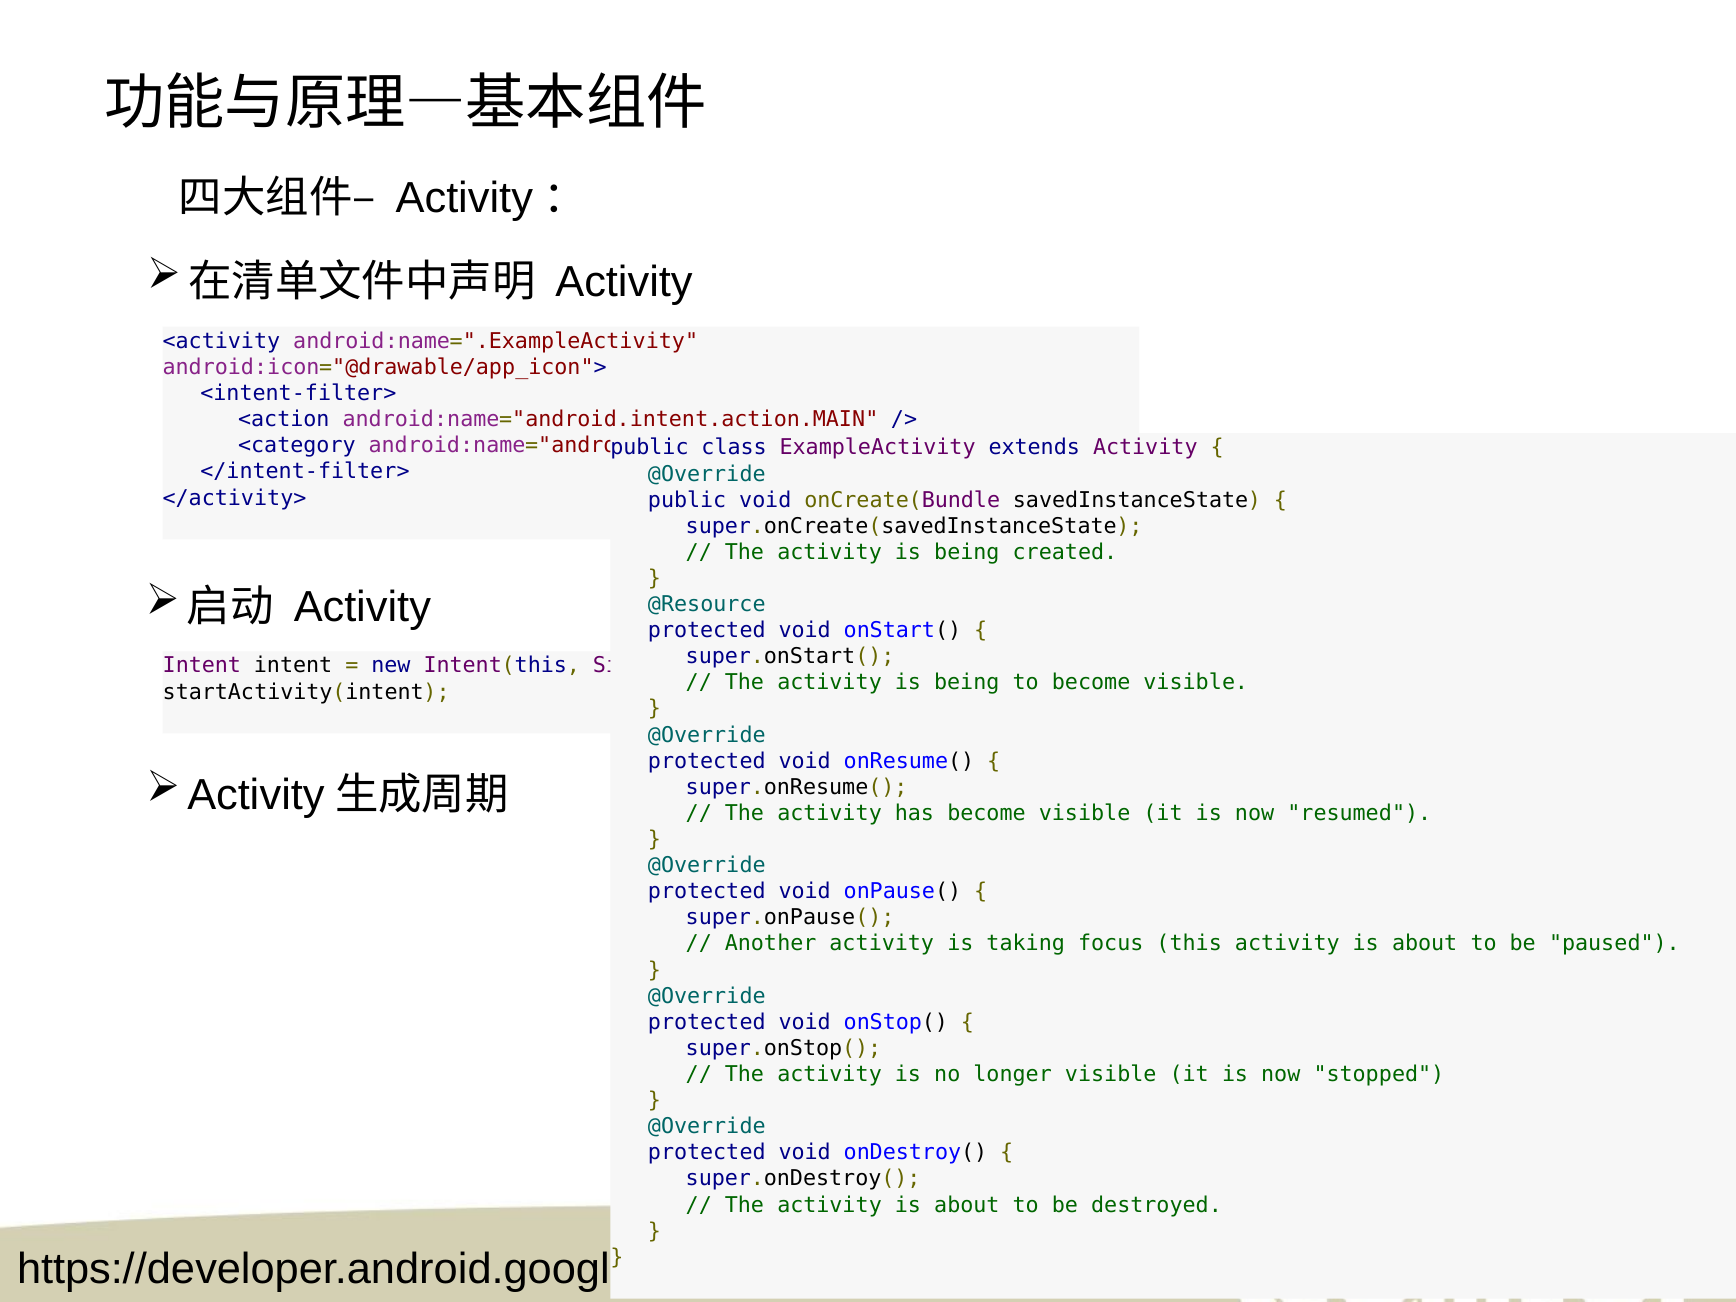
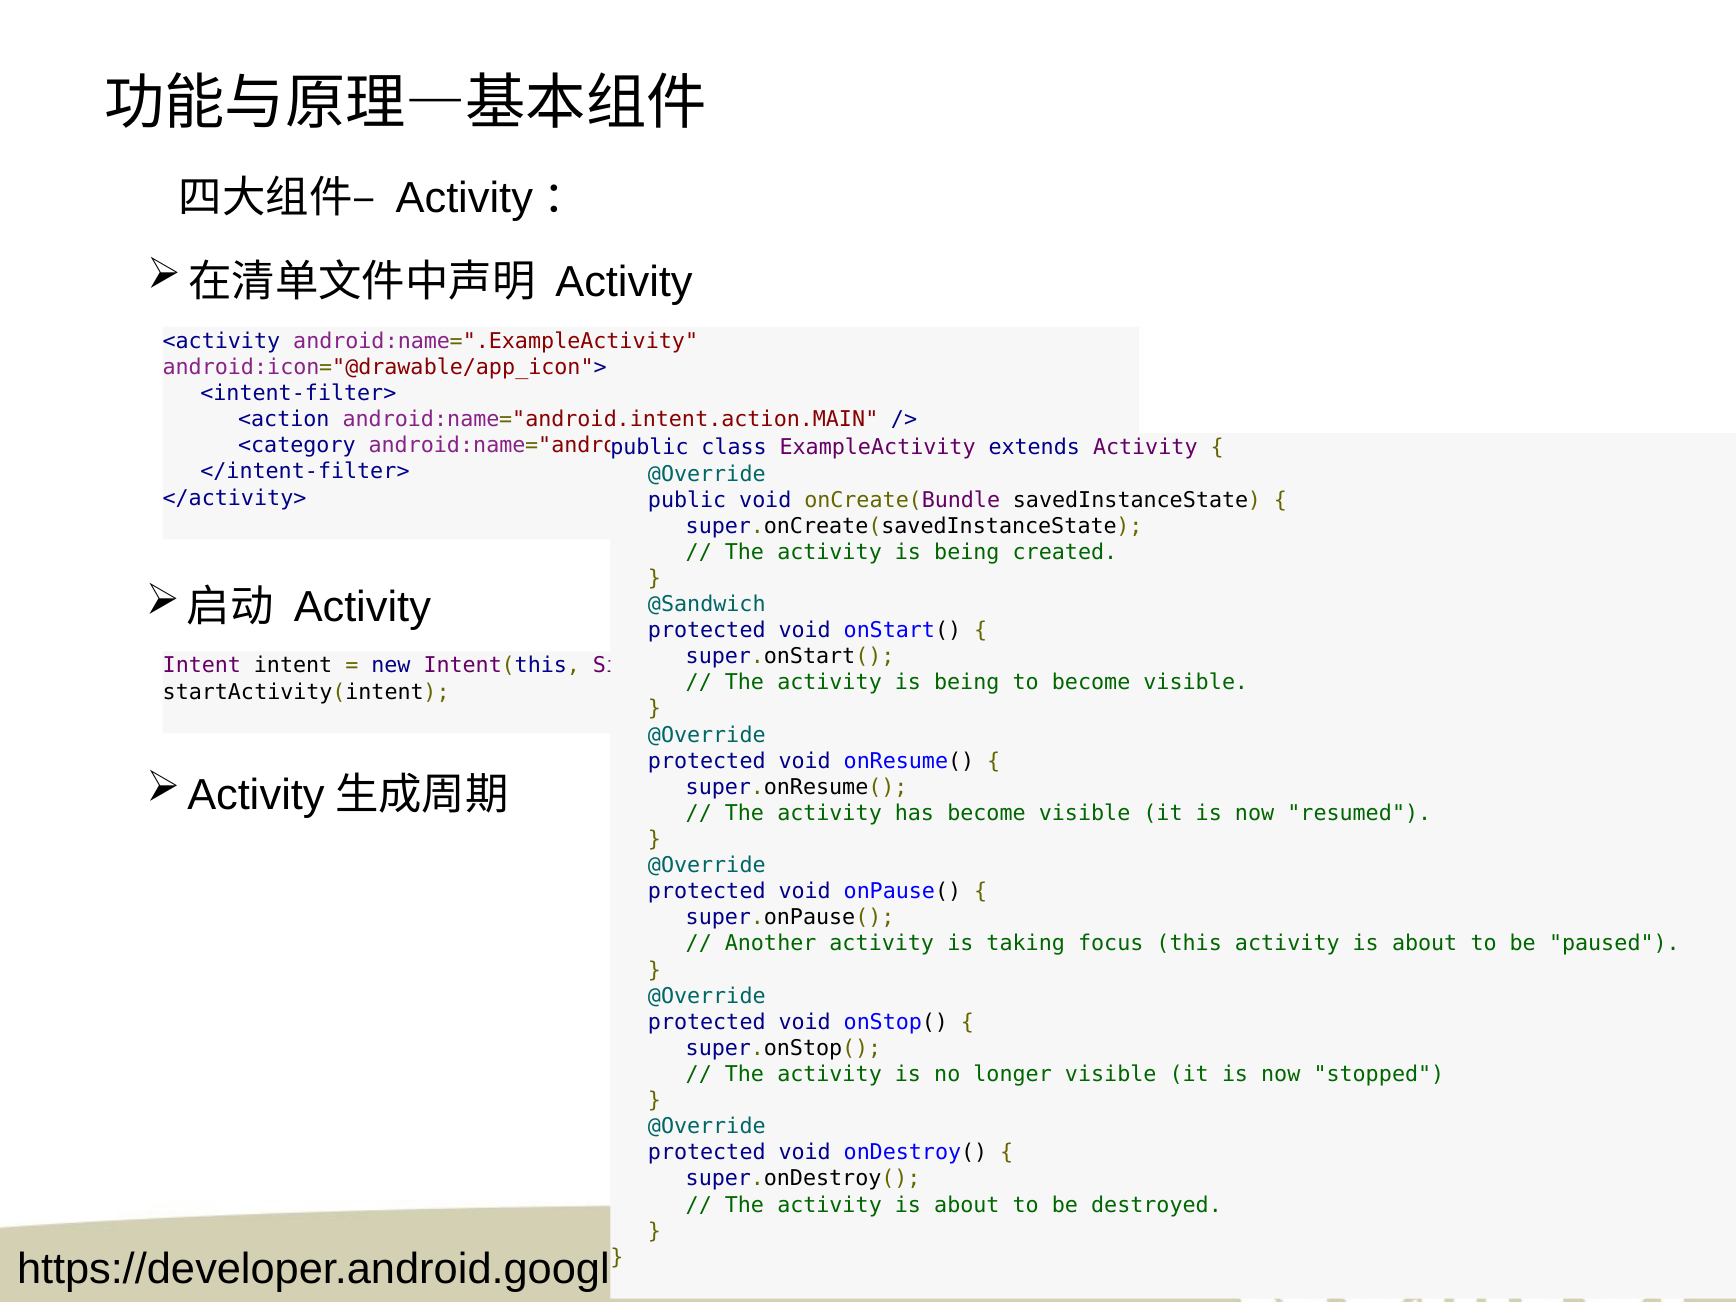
@Resource: @Resource -> @Sandwich (707, 604)
